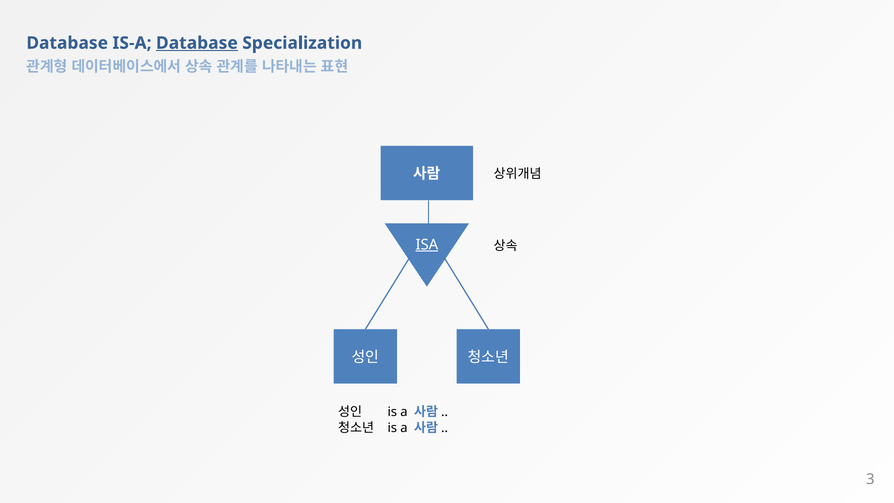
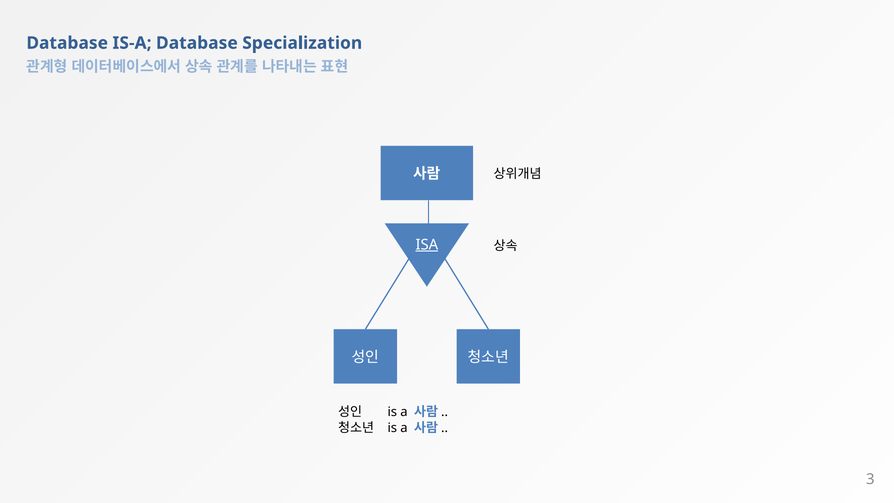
Database underline: present -> none (197, 43)
